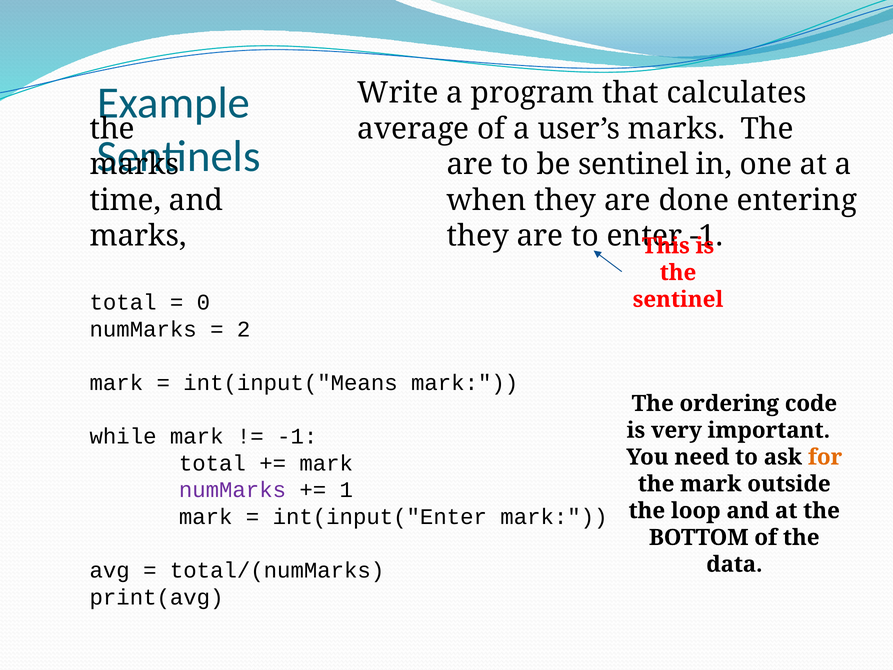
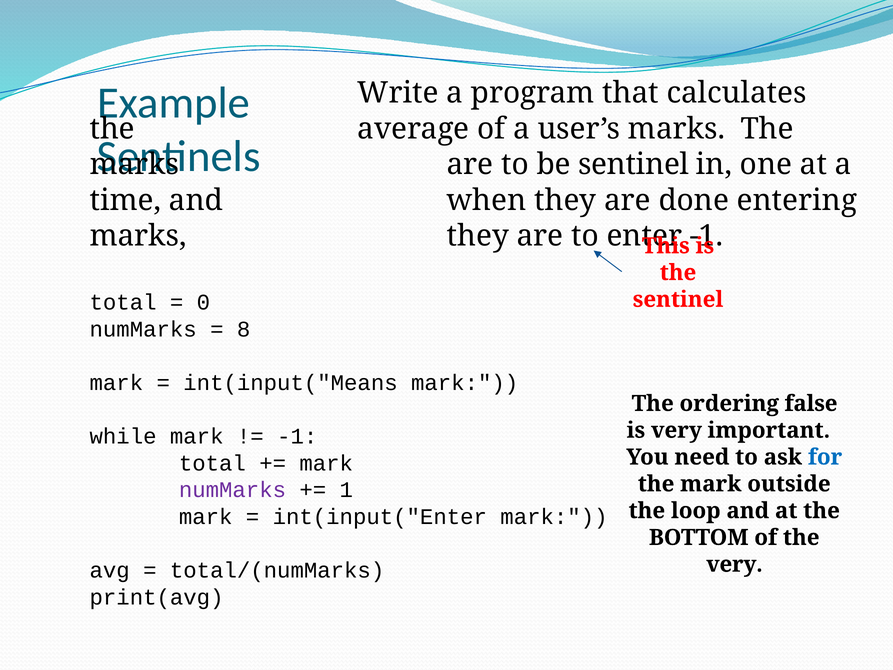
2: 2 -> 8 (244, 329)
code: code -> false (811, 403)
for colour: orange -> blue (825, 457)
data: data -> very (734, 564)
